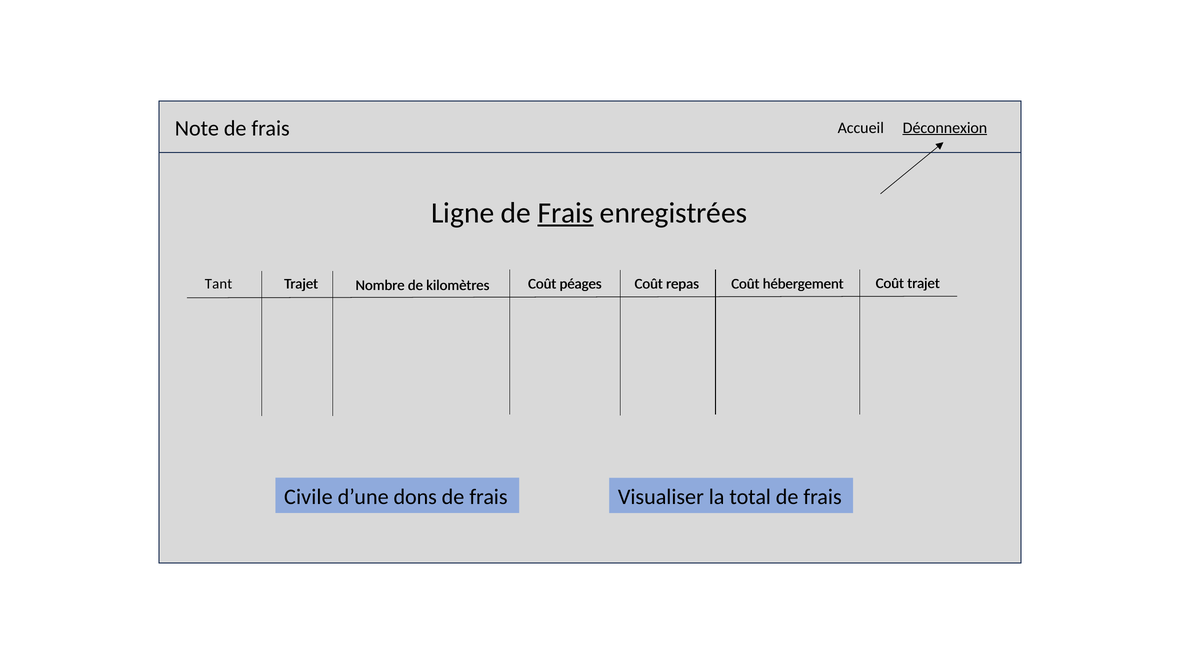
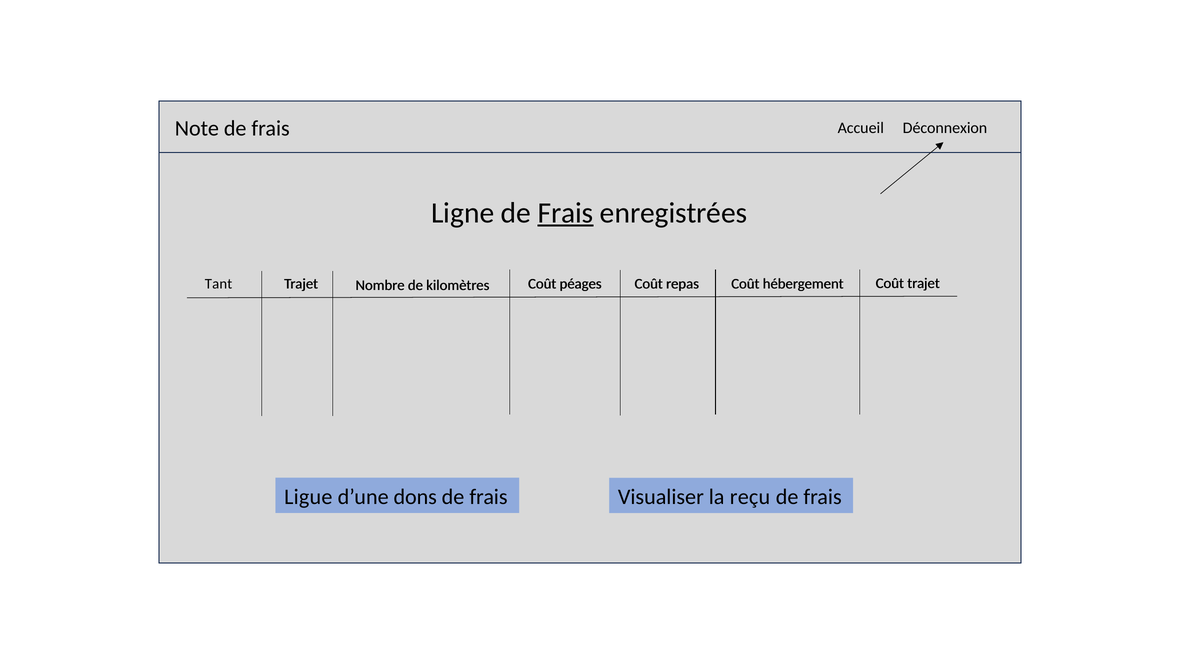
Déconnexion underline: present -> none (945, 128)
Civile: Civile -> Ligue (308, 497)
total: total -> reçu (750, 497)
